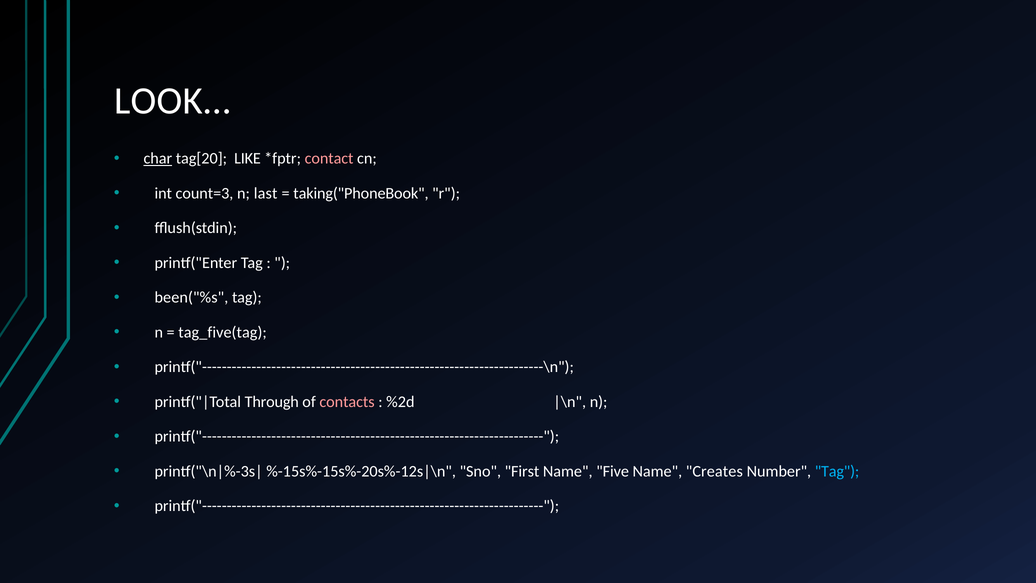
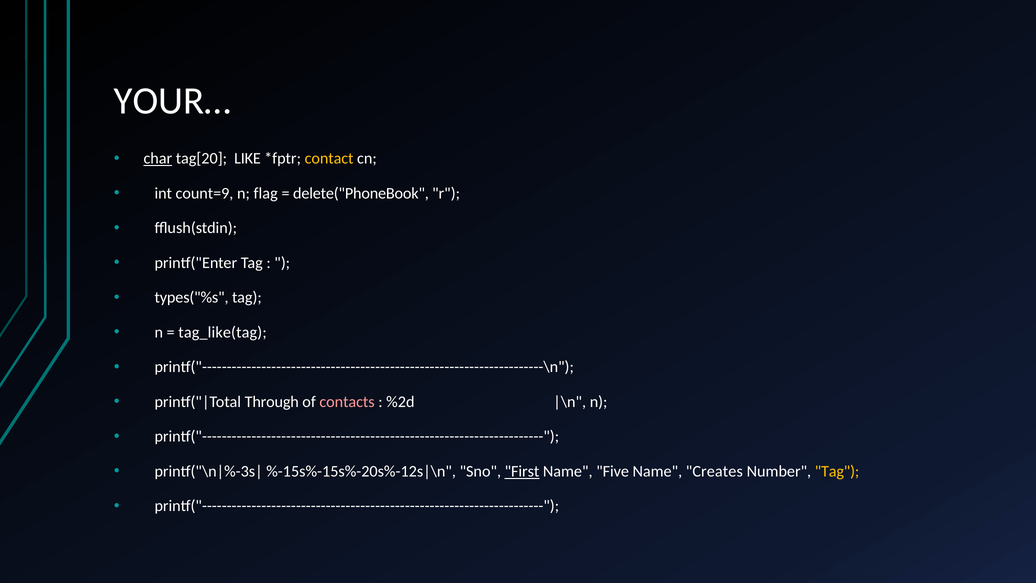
LOOK…: LOOK… -> YOUR… (172, 101)
contact colour: pink -> yellow (329, 158)
count=3: count=3 -> count=9 (205, 193)
last: last -> flag (266, 193)
taking("PhoneBook: taking("PhoneBook -> delete("PhoneBook (361, 193)
been("%s: been("%s -> types("%s (192, 297)
tag_five(tag: tag_five(tag -> tag_like(tag (223, 332)
First underline: none -> present (522, 471)
Tag colour: light blue -> yellow (837, 471)
